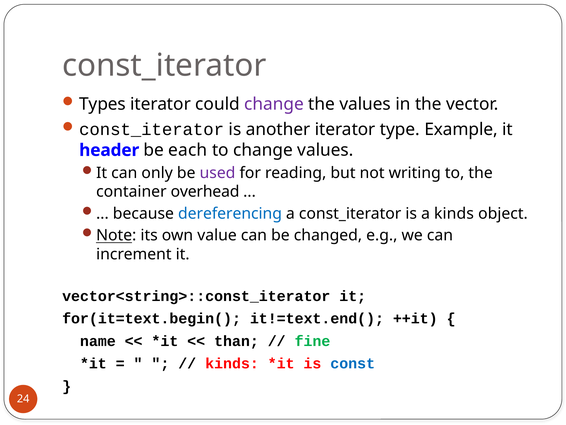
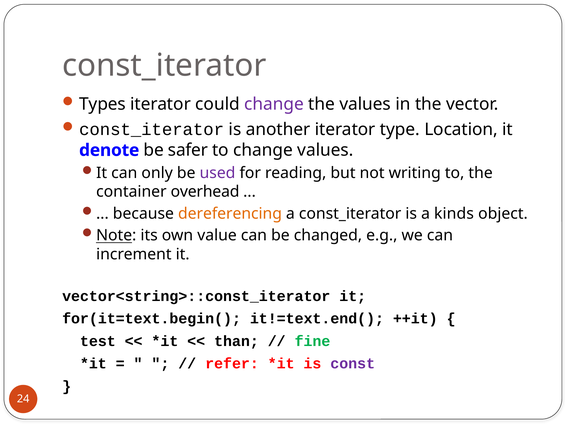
Example: Example -> Location (461, 129)
header: header -> denote (109, 150)
each: each -> safer (188, 150)
dereferencing colour: blue -> orange (230, 213)
name: name -> test (98, 341)
kinds: kinds -> refer (232, 363)
const colour: blue -> purple (353, 363)
